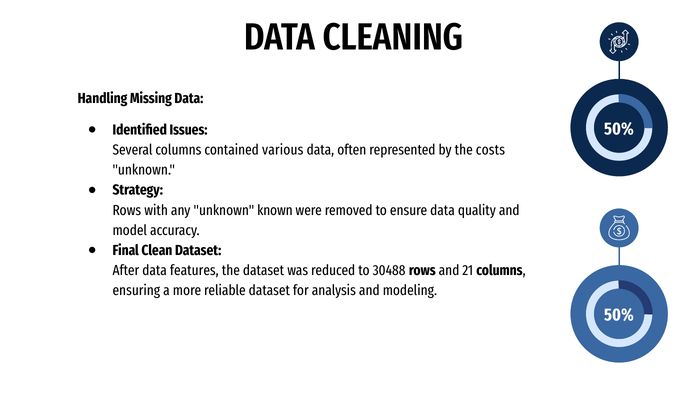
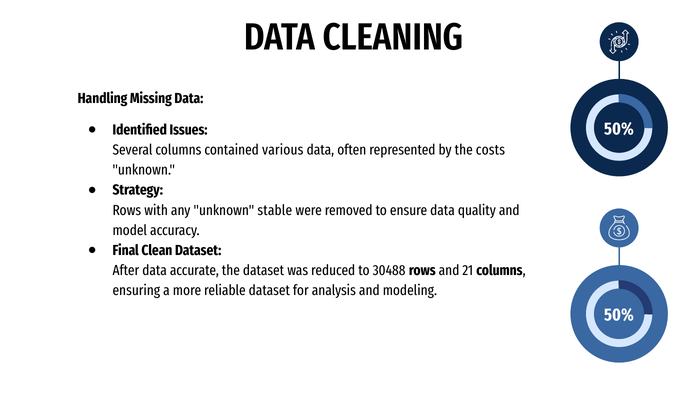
known: known -> stable (275, 210)
features: features -> accurate (194, 270)
